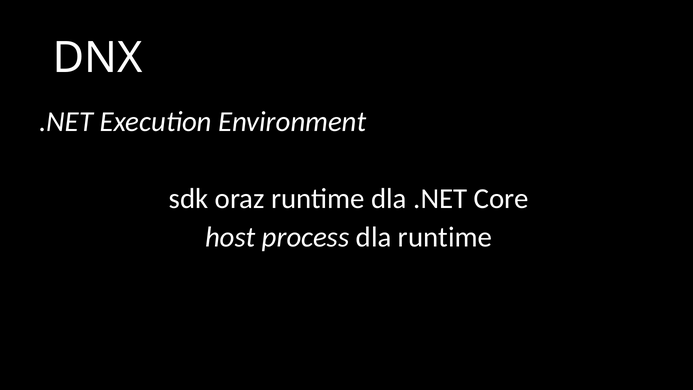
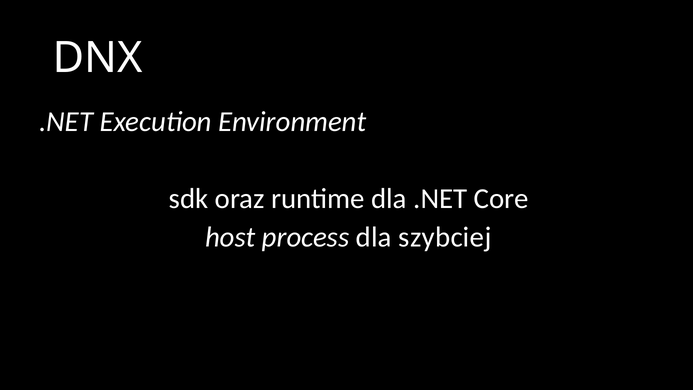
dla runtime: runtime -> szybciej (445, 237)
